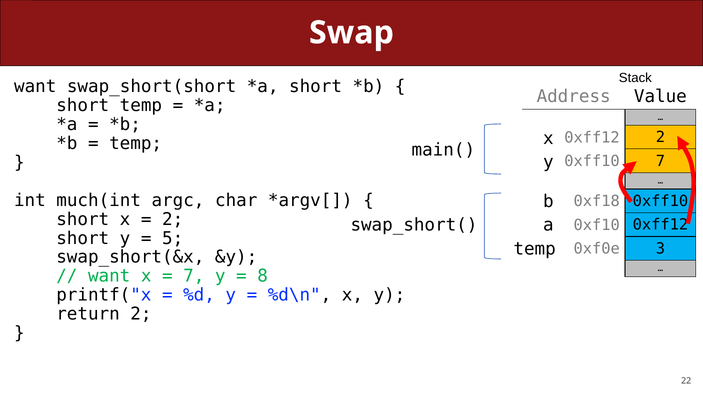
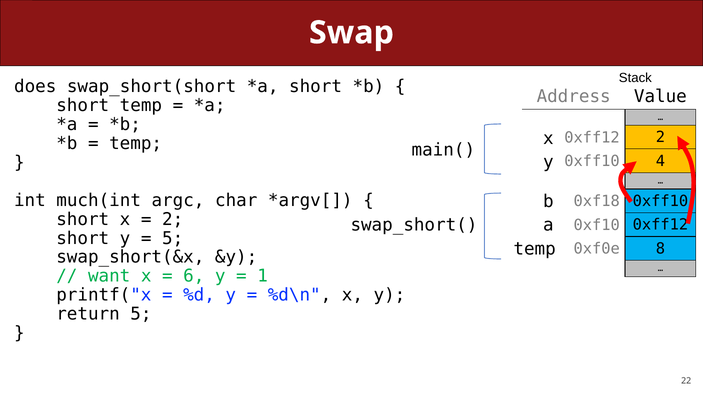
want: want -> does (35, 87)
0xff10 7: 7 -> 4 (660, 161)
3: 3 -> 8 (660, 249)
7: 7 -> 6 (194, 276)
8: 8 -> 1 (263, 276)
return 2: 2 -> 5 (141, 314)
